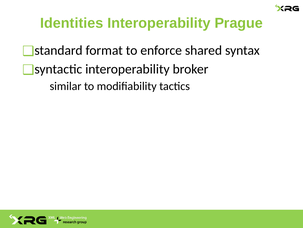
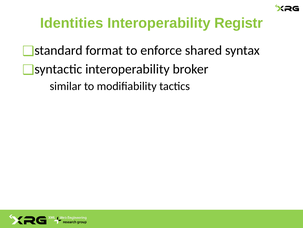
Prague: Prague -> Registr (239, 23)
